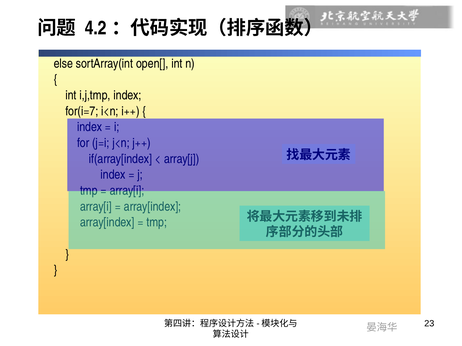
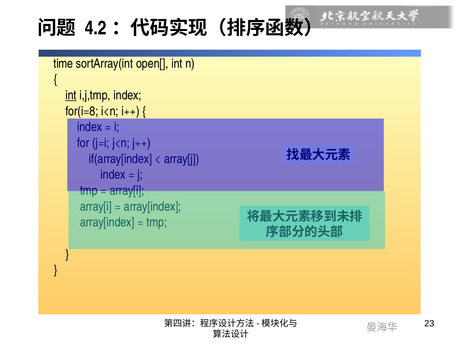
else: else -> time (63, 64)
int underline: none -> present (71, 95)
for(i=7: for(i=7 -> for(i=8 (82, 111)
